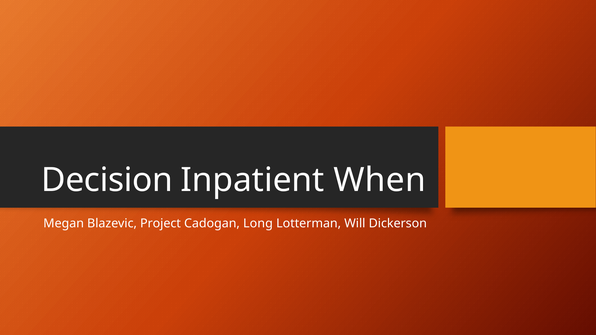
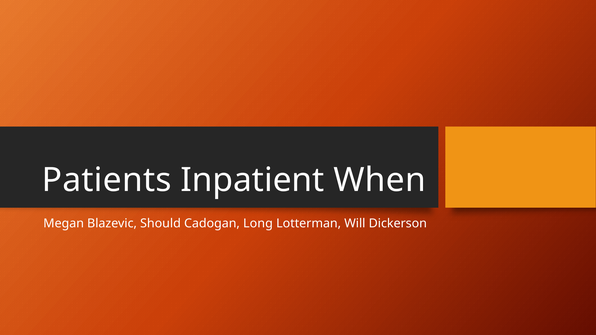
Decision: Decision -> Patients (107, 180)
Project: Project -> Should (160, 224)
